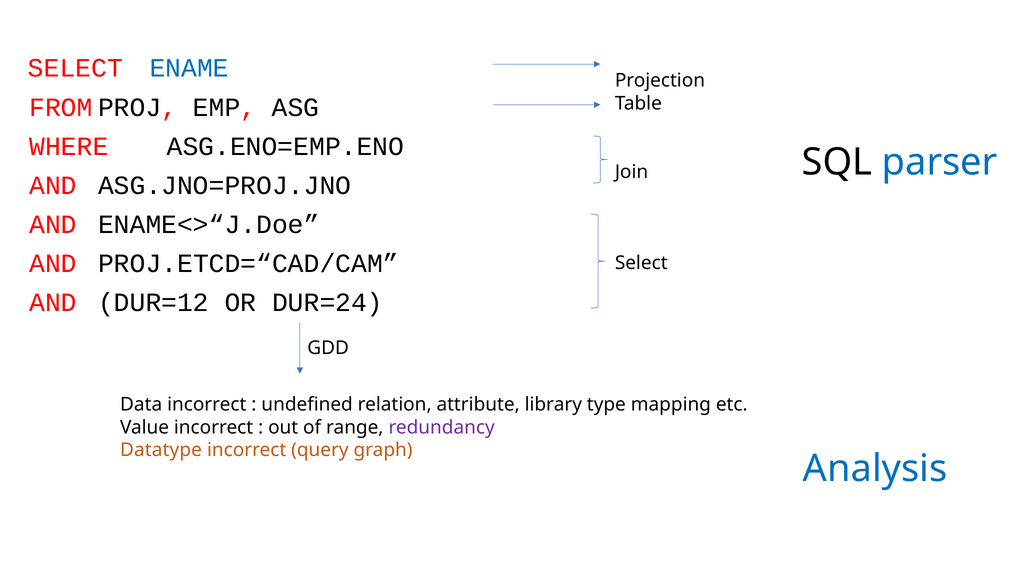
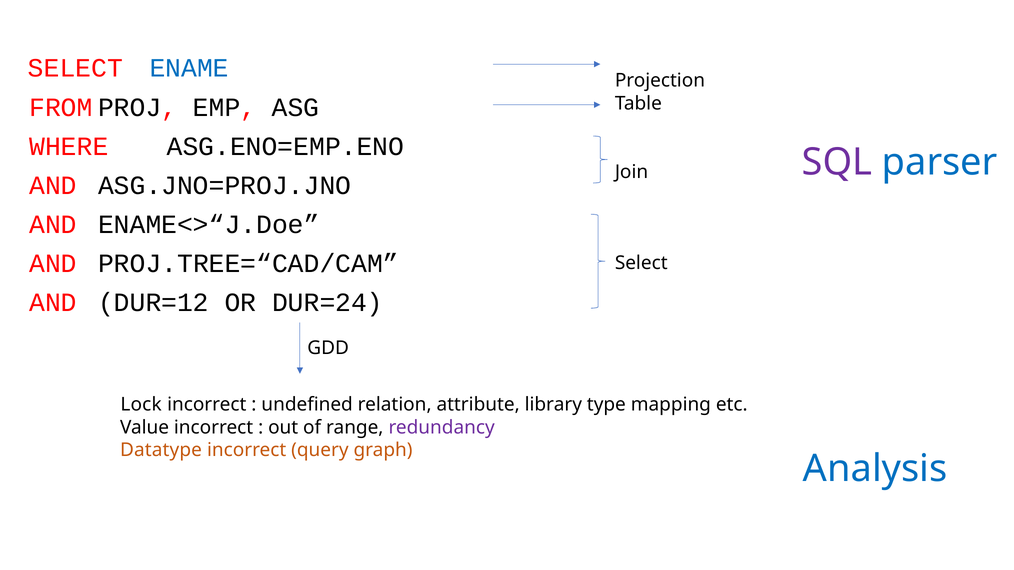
SQL colour: black -> purple (837, 162)
PROJ.ETCD=“CAD/CAM: PROJ.ETCD=“CAD/CAM -> PROJ.TREE=“CAD/CAM (248, 264)
Data: Data -> Lock (141, 405)
